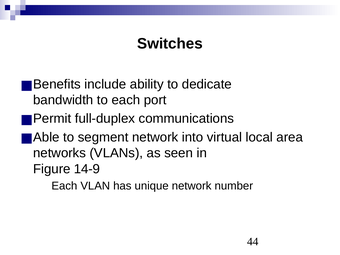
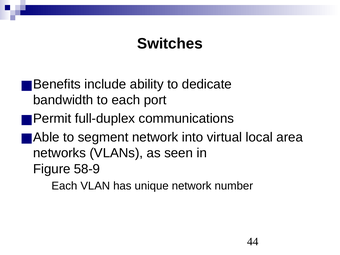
14-9: 14-9 -> 58-9 (87, 169)
